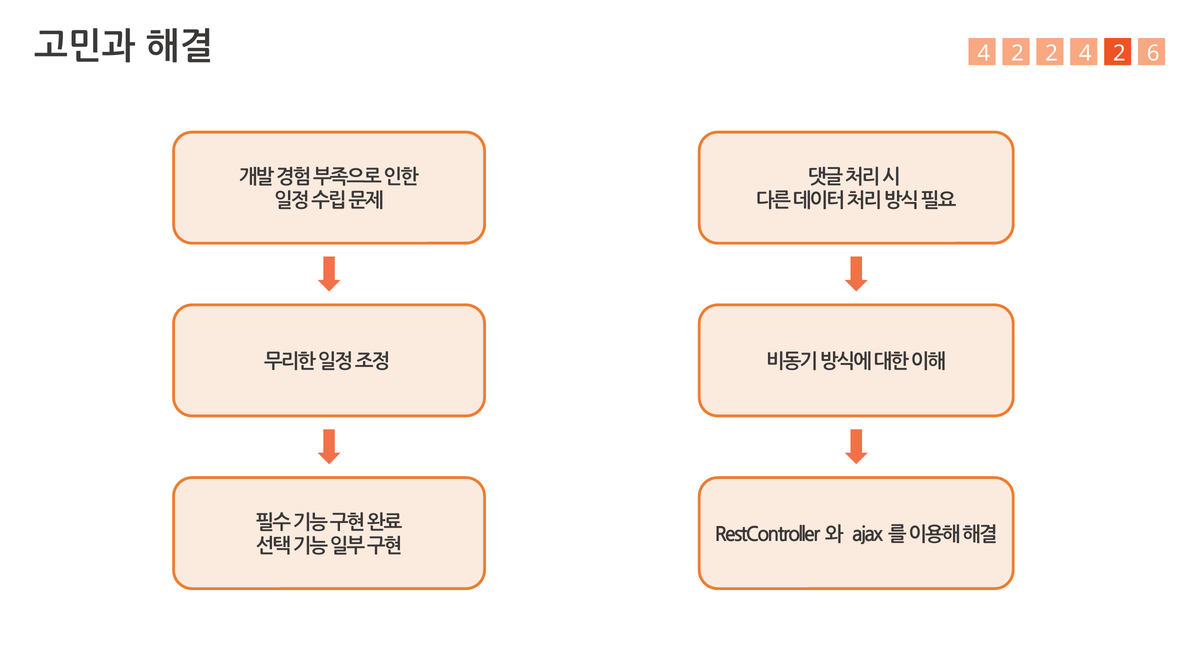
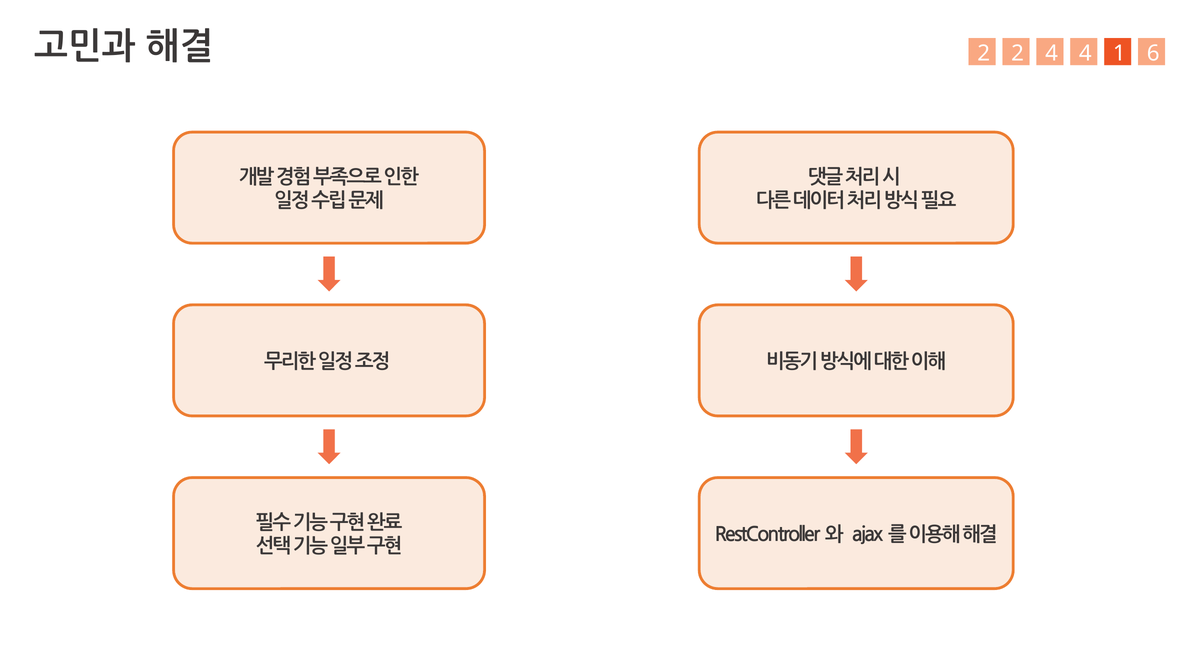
4: 4 -> 2 (984, 53)
2 2: 2 -> 4 (1052, 53)
2: 2 -> 1 (1119, 53)
